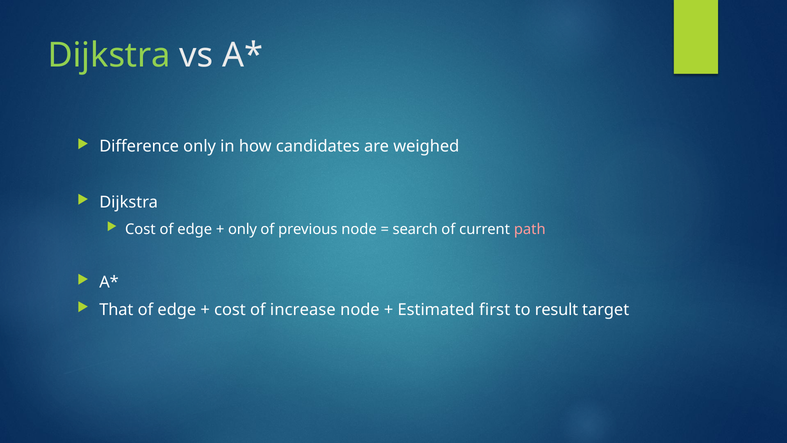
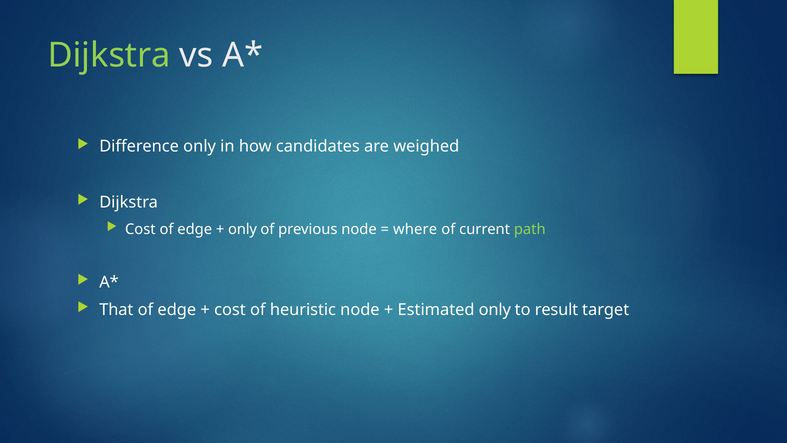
search: search -> where (415, 229)
path colour: pink -> light green (530, 229)
increase: increase -> heuristic (303, 310)
Estimated first: first -> only (495, 310)
